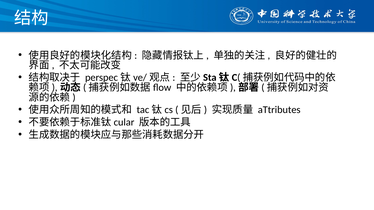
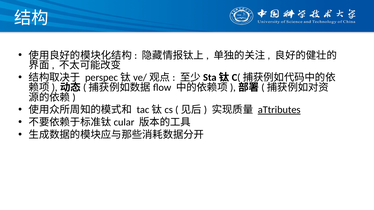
aTtributes underline: none -> present (279, 110)
